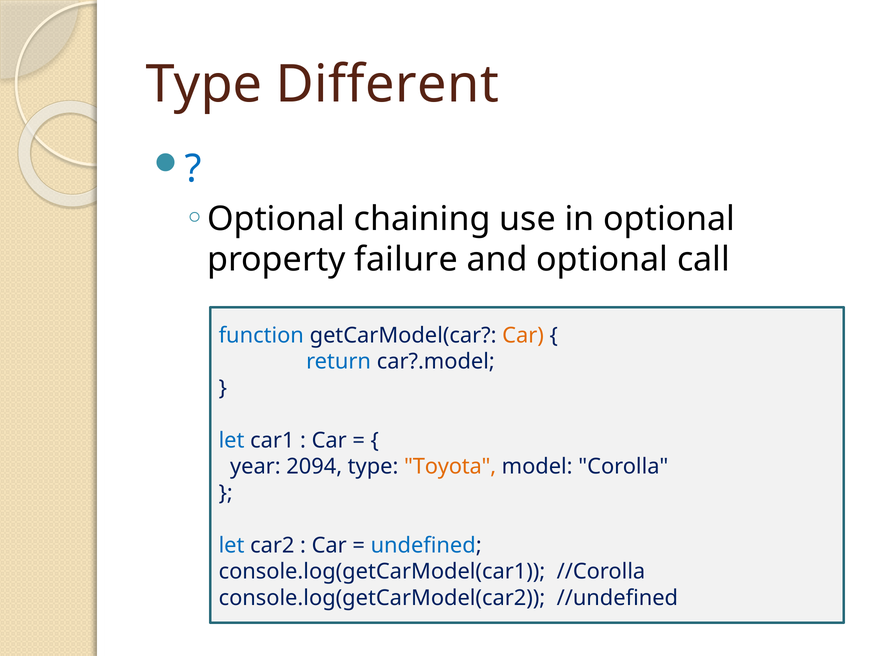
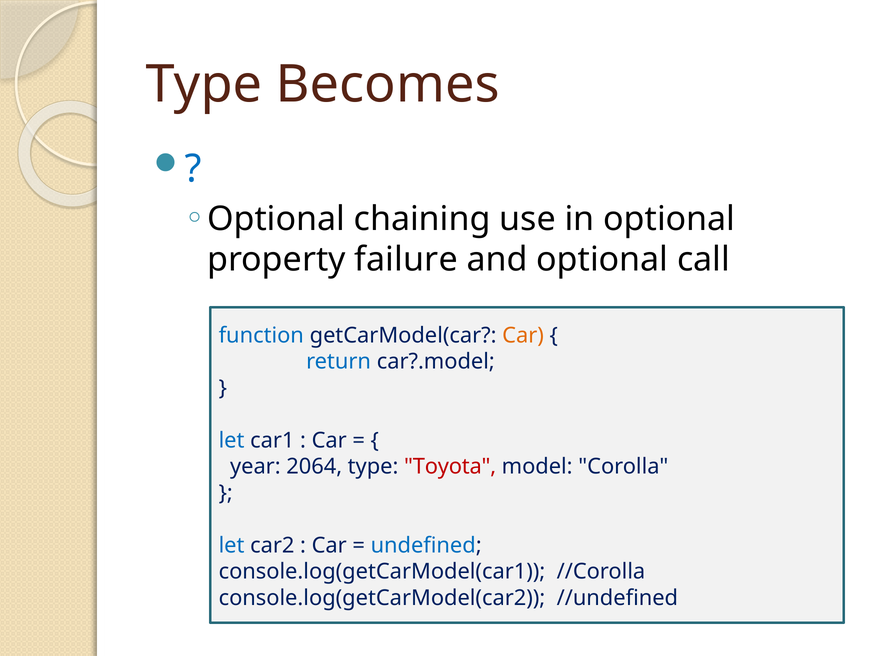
Different: Different -> Becomes (388, 85)
2094: 2094 -> 2064 (314, 467)
Toyota colour: orange -> red (450, 467)
